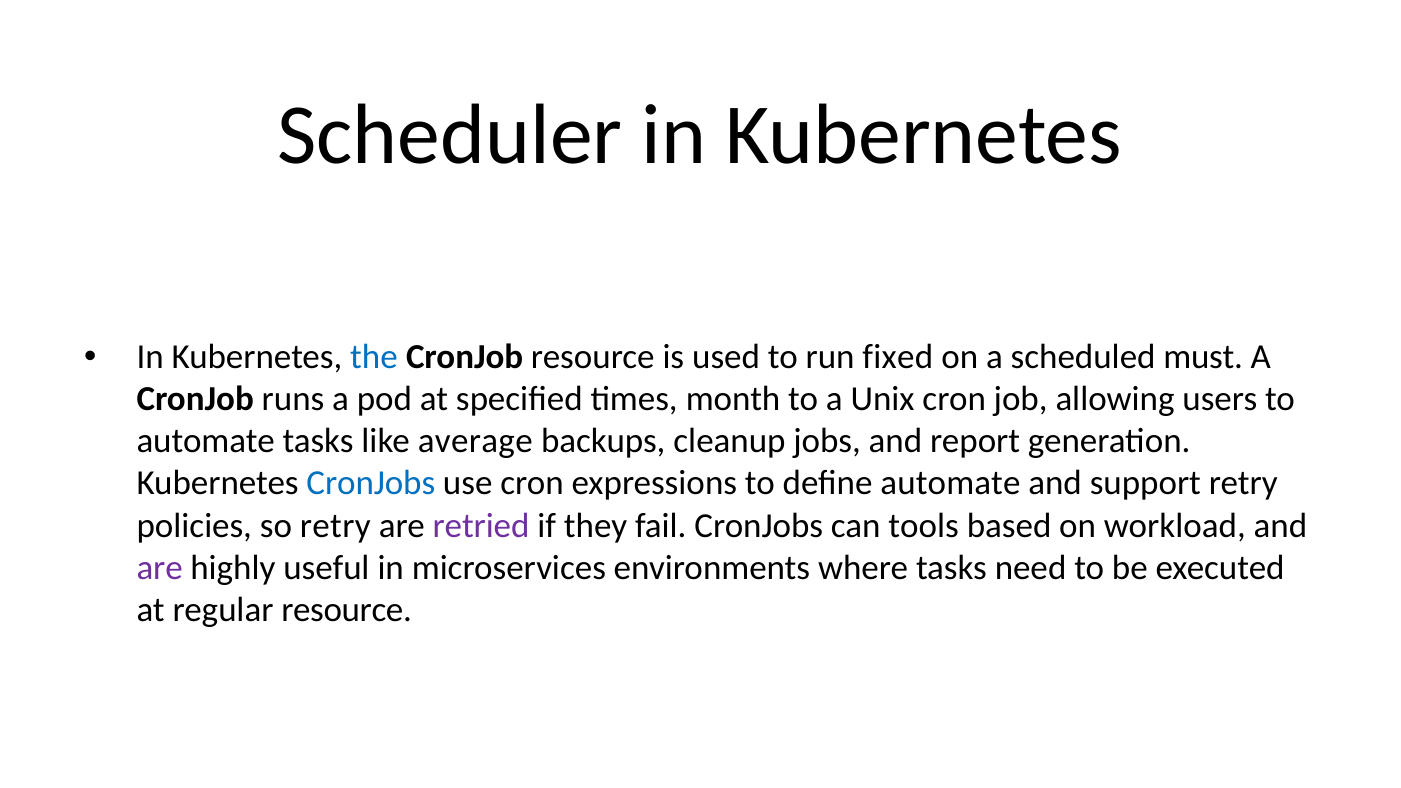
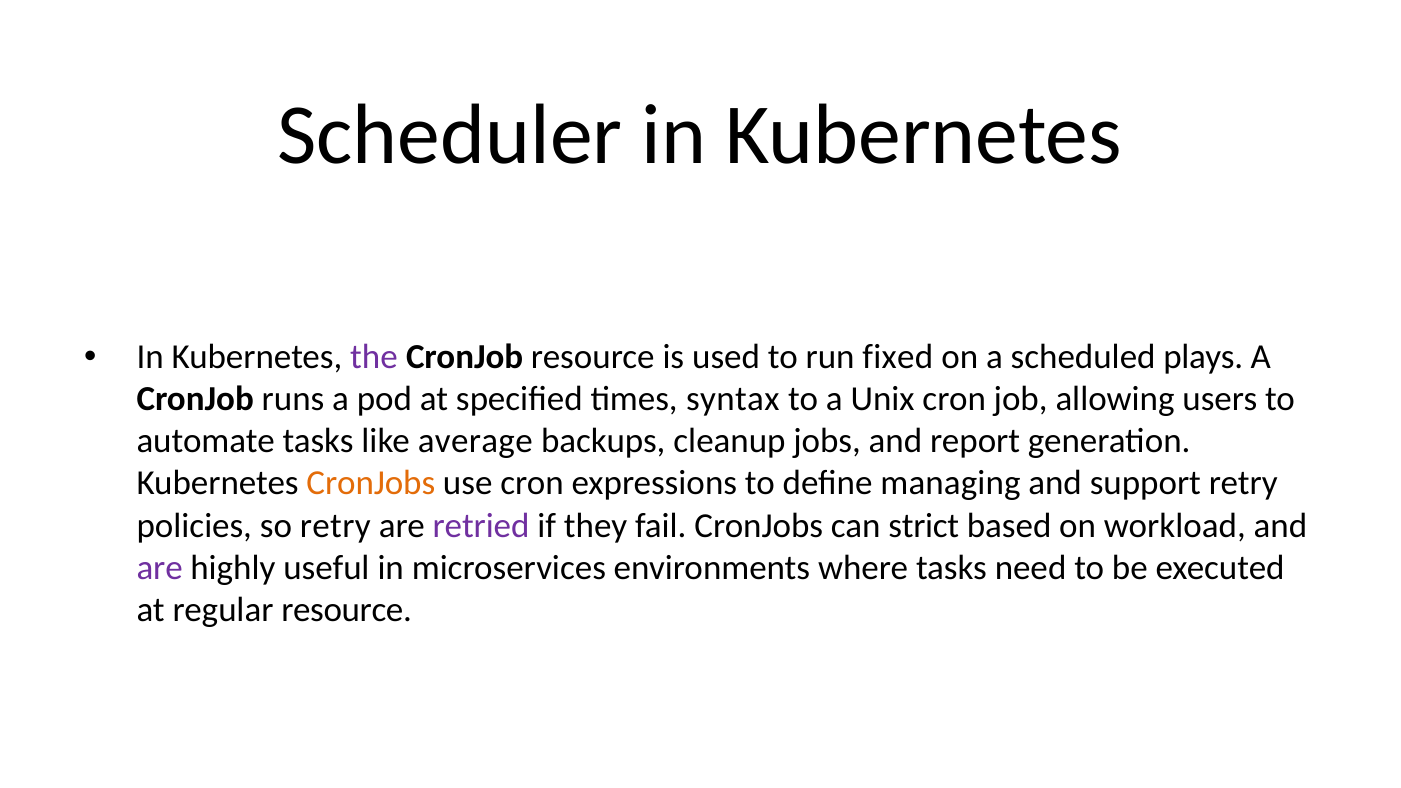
the colour: blue -> purple (374, 357)
must: must -> plays (1203, 357)
month: month -> syntax (733, 399)
CronJobs colour: blue -> orange (371, 483)
define automate: automate -> managing (950, 483)
tools: tools -> strict (924, 526)
